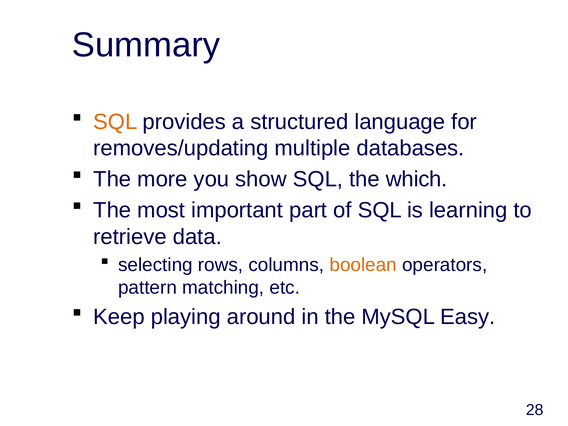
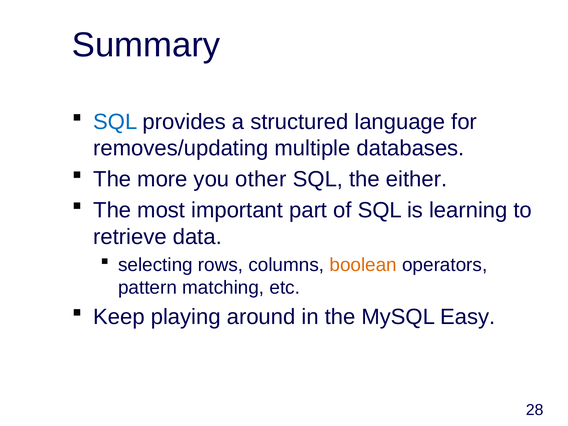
SQL colour: orange -> blue (115, 122)
show: show -> other (261, 179)
which: which -> either (417, 179)
